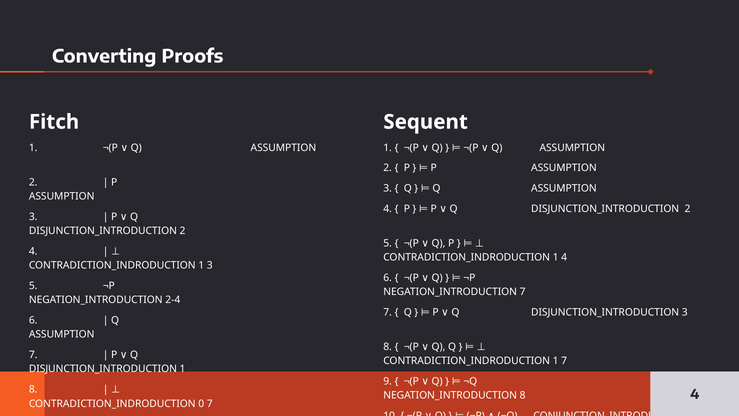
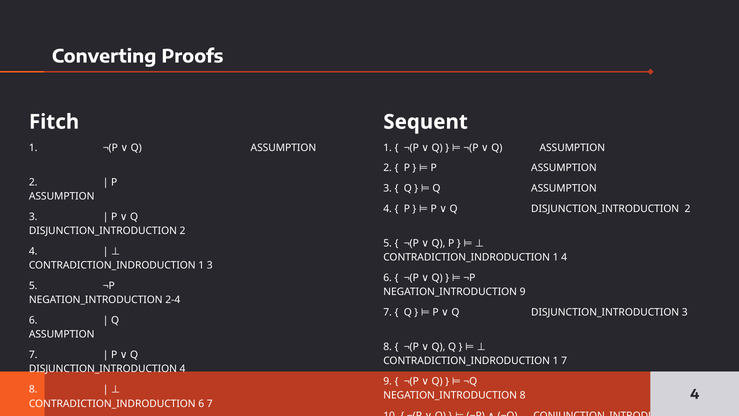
NEGATION_INTRODUCTION 7: 7 -> 9 (523, 292)
DISJUNCTION_INTRODUCTION 1: 1 -> 4 (183, 369)
CONTRADICTION_INDRODUCTION 0: 0 -> 6 (201, 403)
